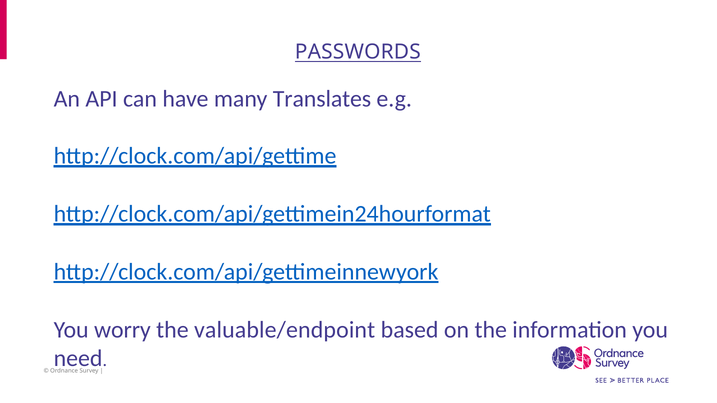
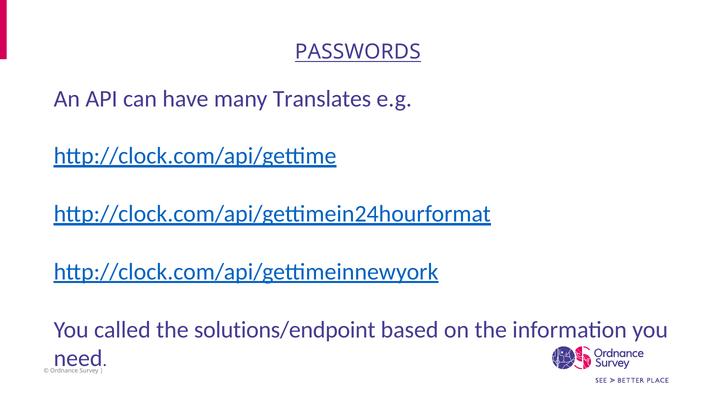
worry: worry -> called (122, 330)
valuable/endpoint: valuable/endpoint -> solutions/endpoint (285, 330)
